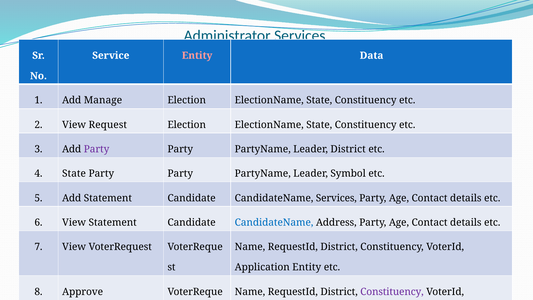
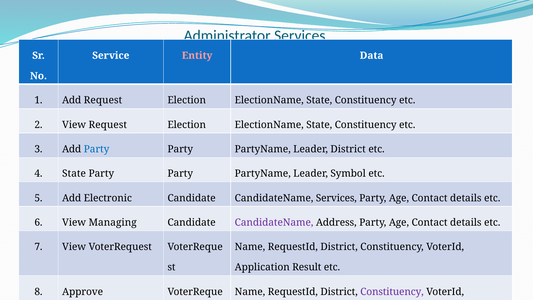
Add Manage: Manage -> Request (103, 100)
Party colour: purple -> blue (97, 149)
Add Statement: Statement -> Electronic (108, 198)
View Statement: Statement -> Managing (113, 222)
CandidateName colour: blue -> purple (274, 222)
Application Entity: Entity -> Result (307, 267)
